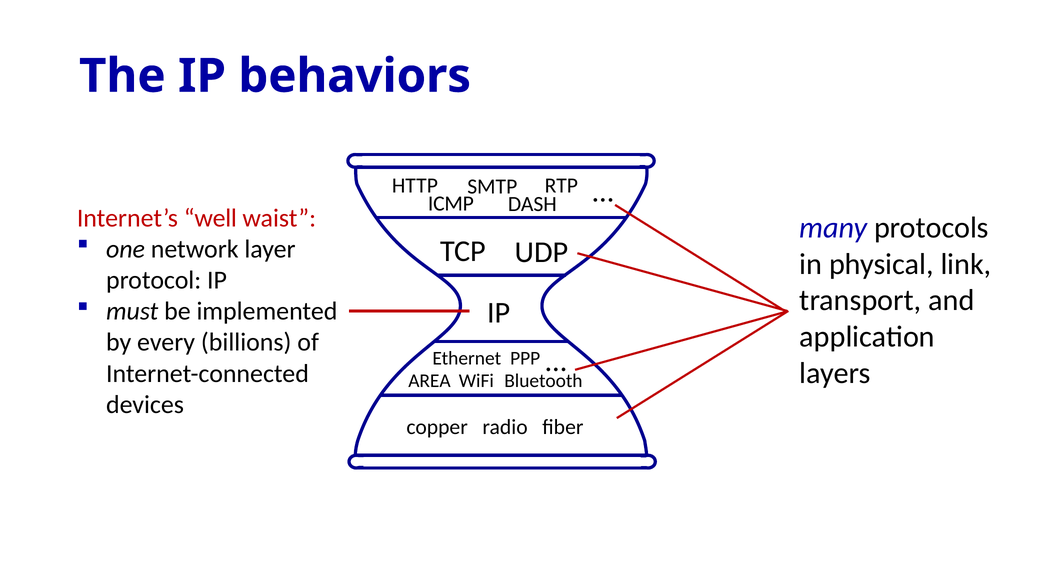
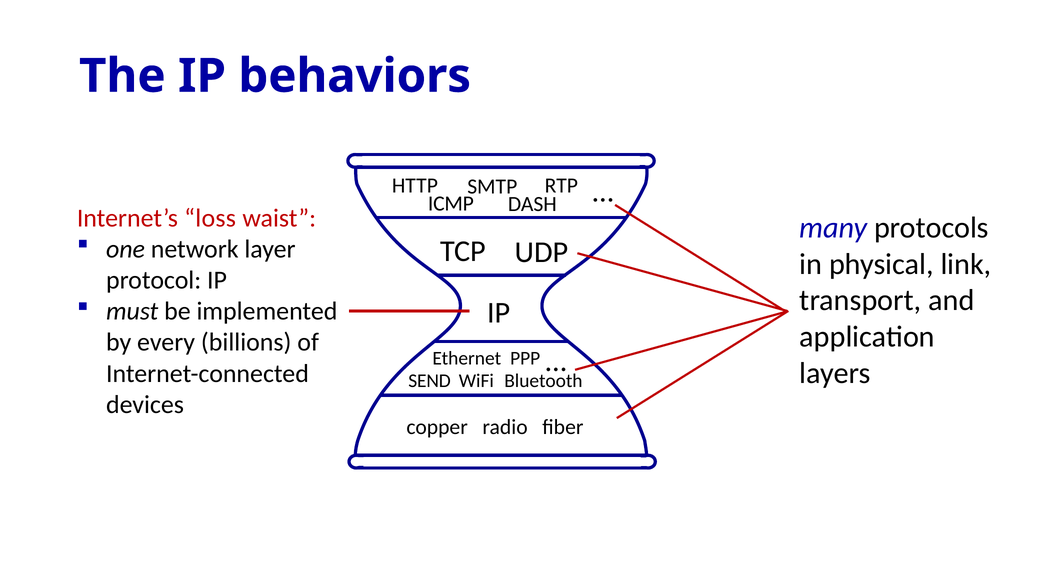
well: well -> loss (210, 218)
AREA: AREA -> SEND (430, 381)
